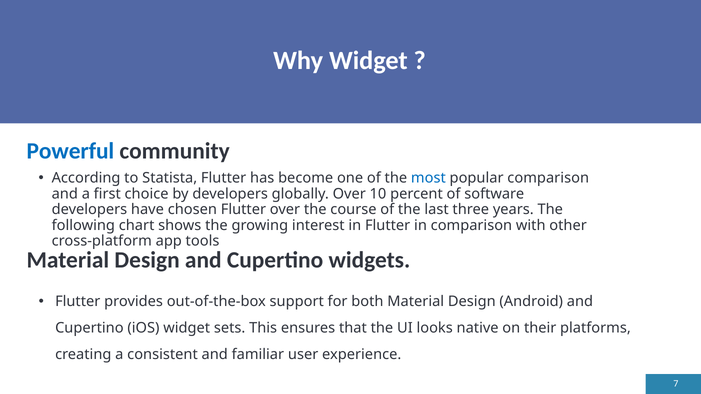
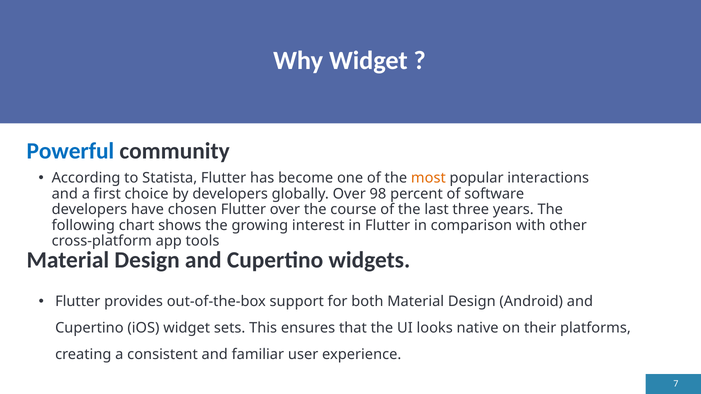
most colour: blue -> orange (428, 178)
popular comparison: comparison -> interactions (548, 178)
10: 10 -> 98 (378, 194)
